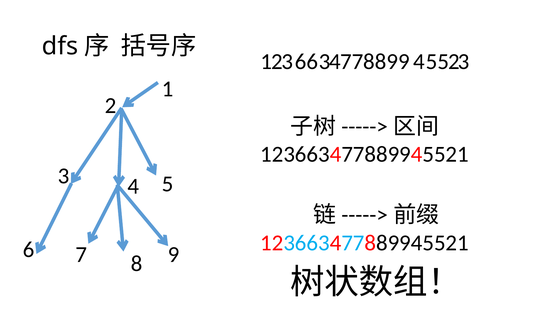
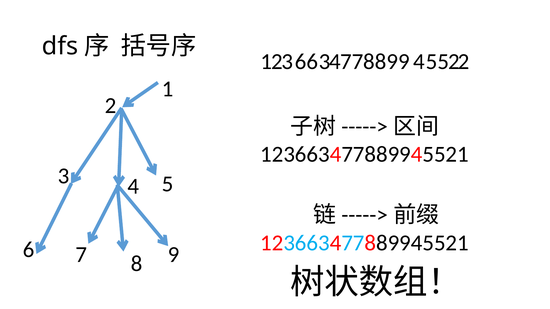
3: 3 -> 2 (464, 62)
